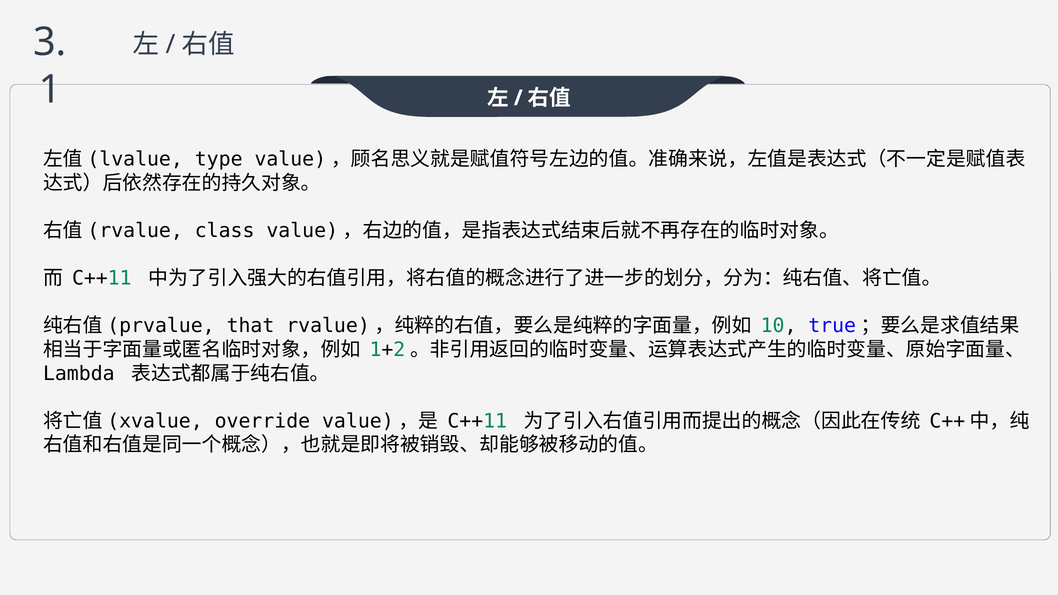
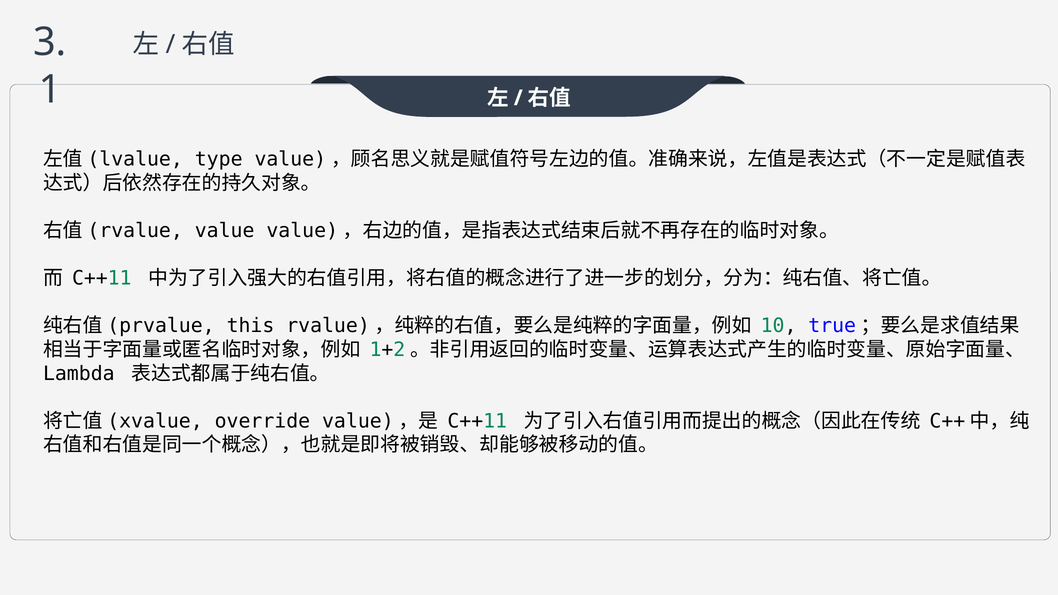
class: class -> value (225, 231)
that: that -> this (251, 326)
